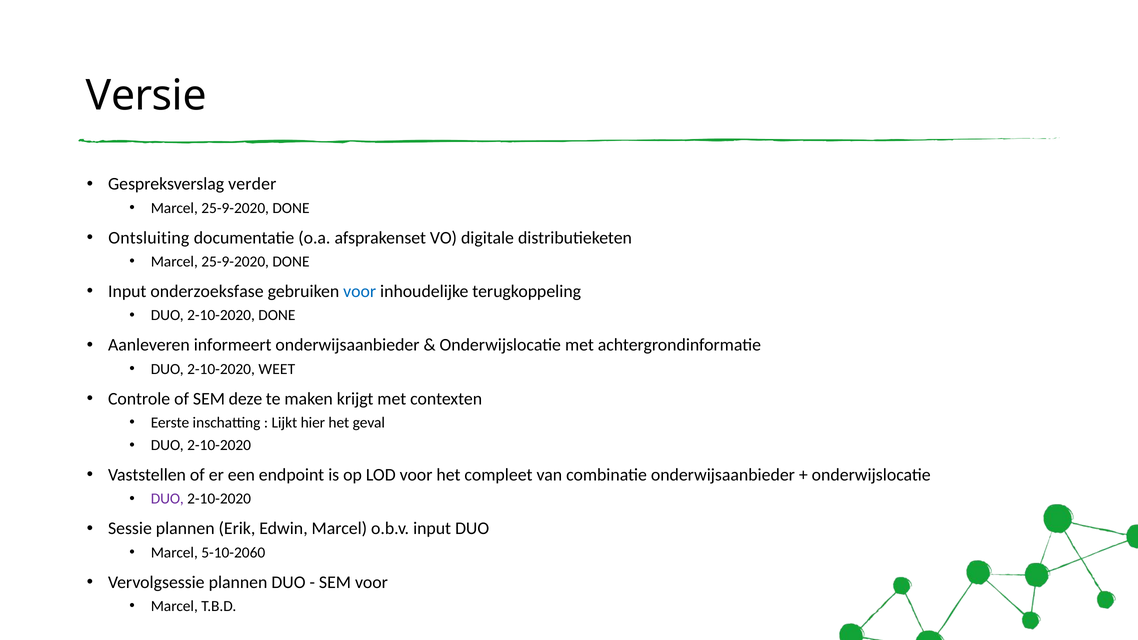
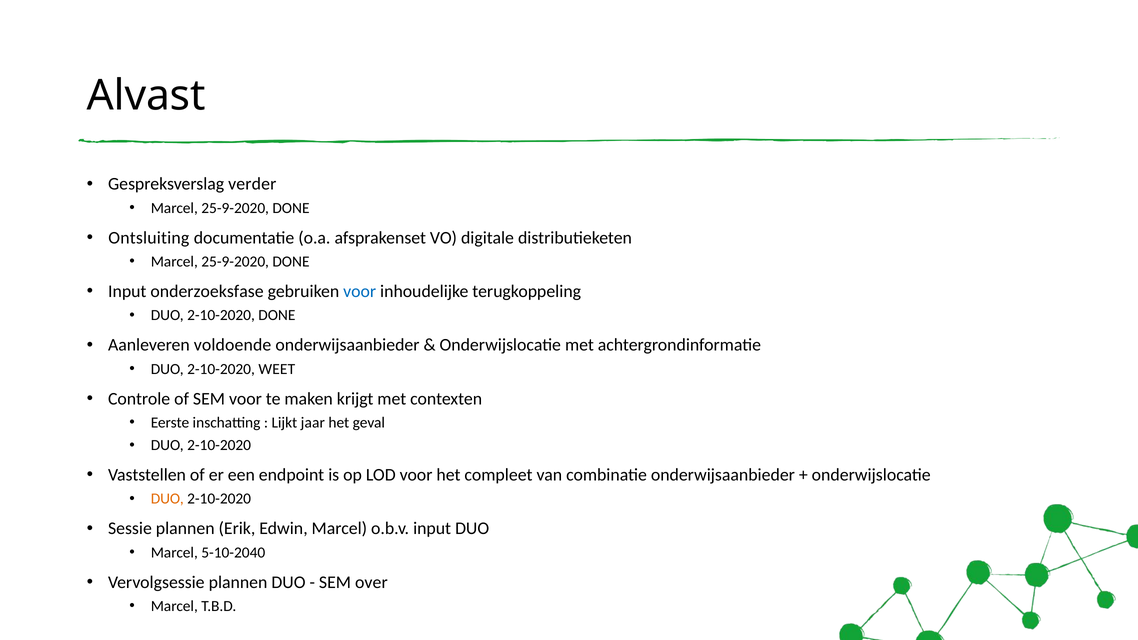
Versie: Versie -> Alvast (146, 96)
informeert: informeert -> voldoende (233, 345)
SEM deze: deze -> voor (245, 399)
hier: hier -> jaar (313, 423)
DUO colour: purple -> orange (167, 499)
5-10-2060: 5-10-2060 -> 5-10-2040 (233, 553)
SEM voor: voor -> over (371, 582)
